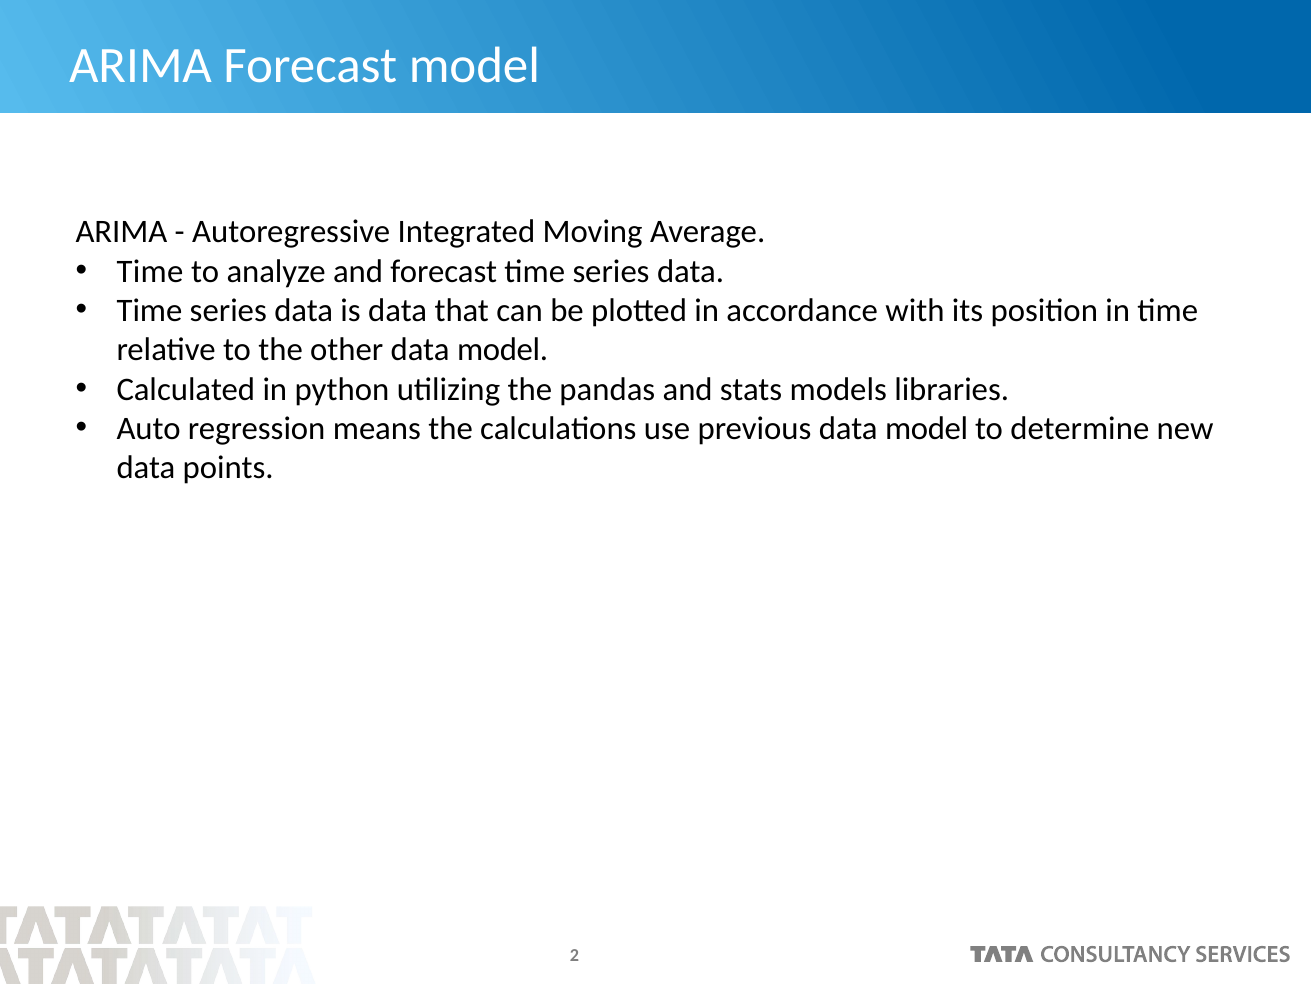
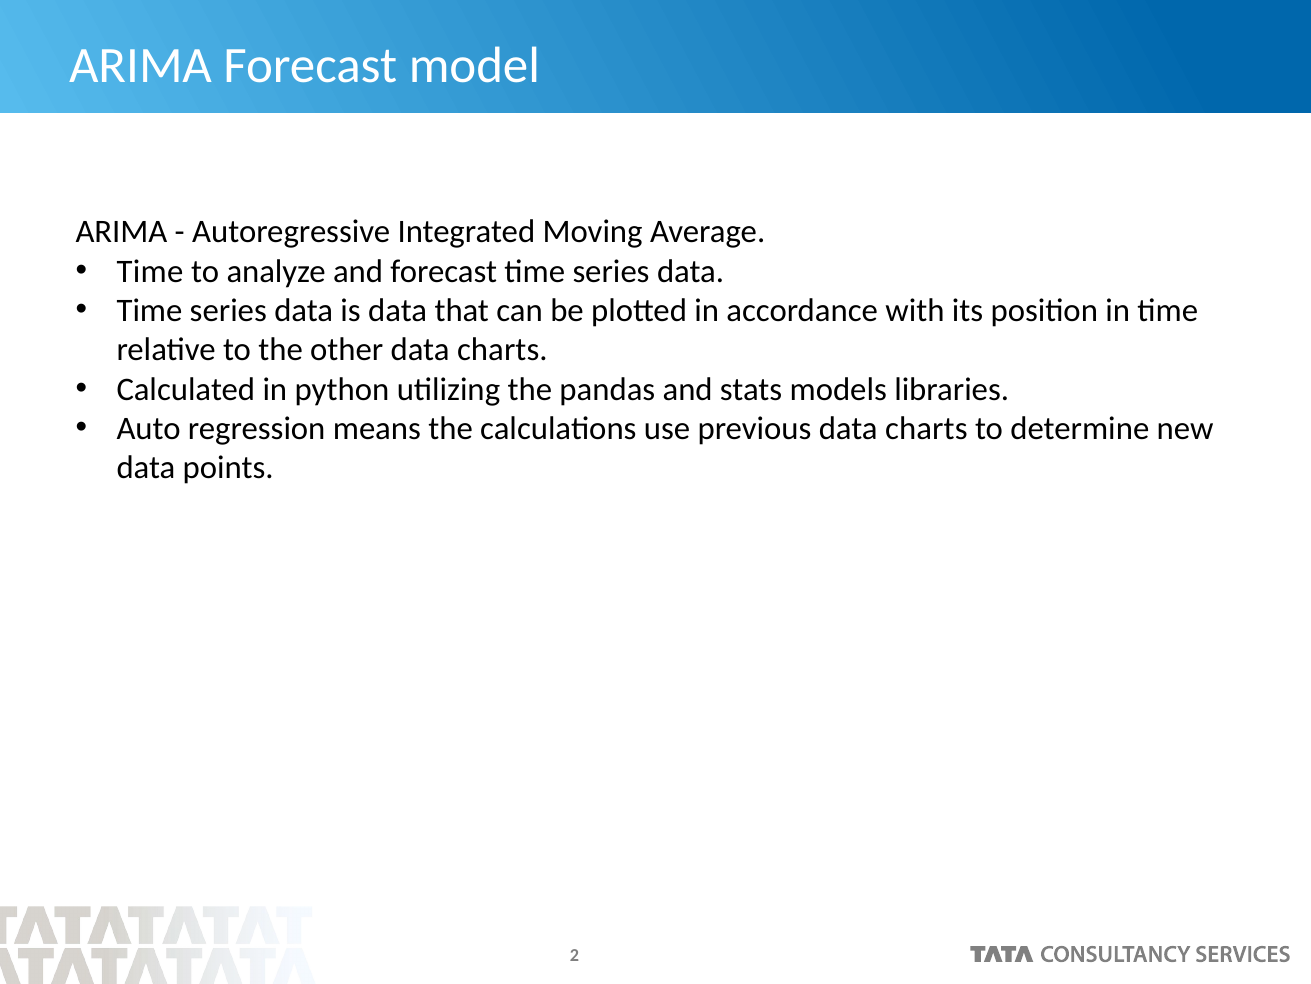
other data model: model -> charts (502, 350)
previous data model: model -> charts (926, 428)
